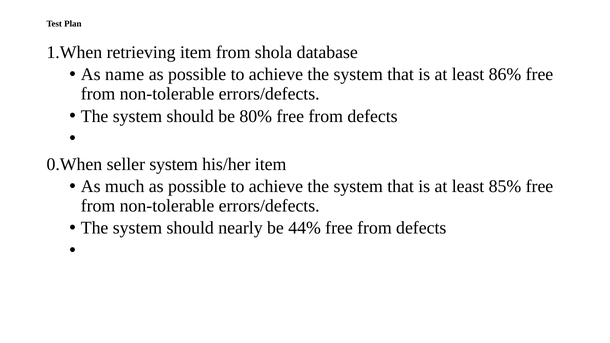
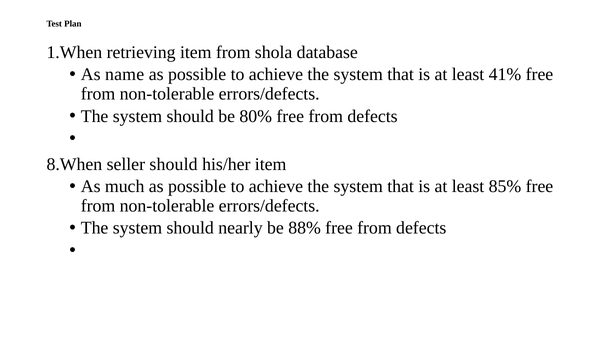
86%: 86% -> 41% (505, 75)
0.When: 0.When -> 8.When (74, 164)
seller system: system -> should (174, 164)
44%: 44% -> 88% (305, 228)
